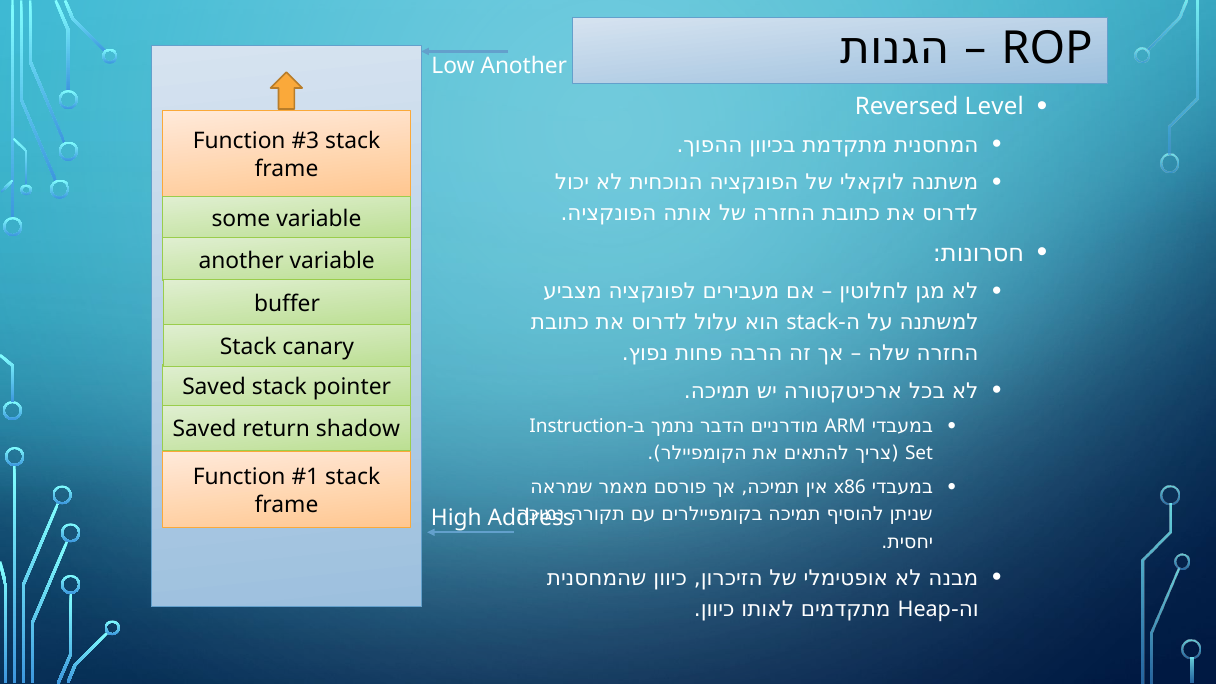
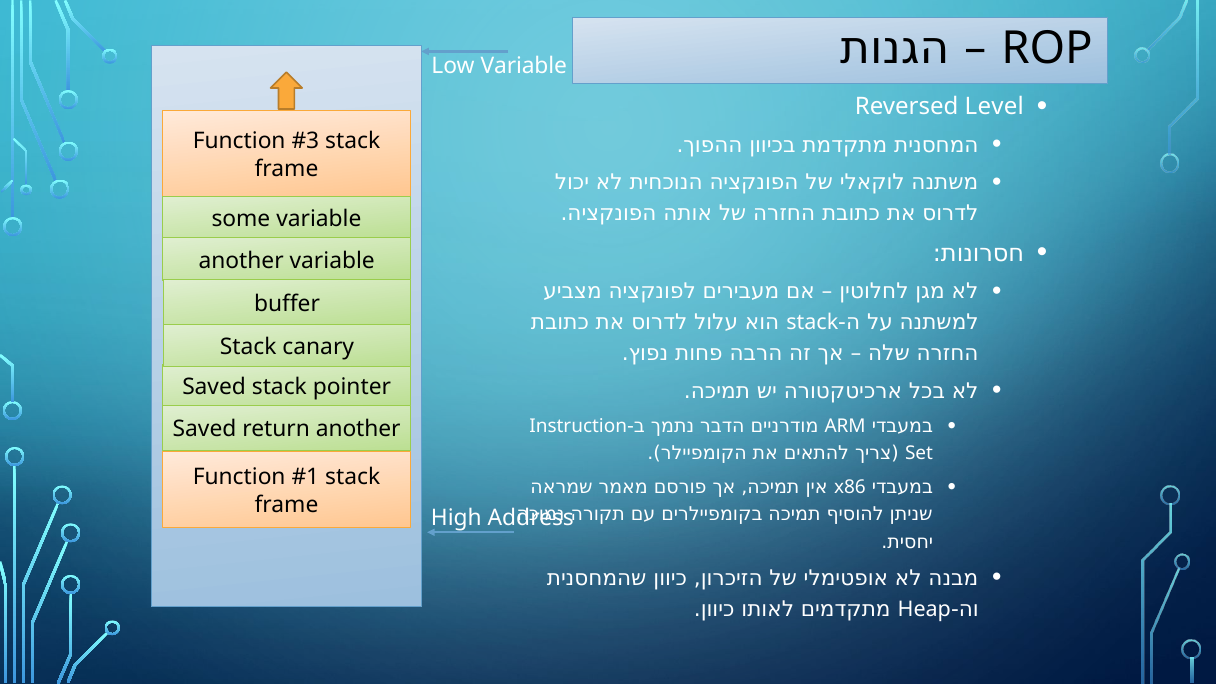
Low Another: Another -> Variable (524, 66)
return shadow: shadow -> another (358, 429)
